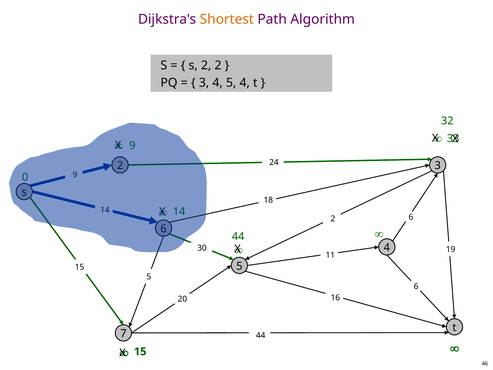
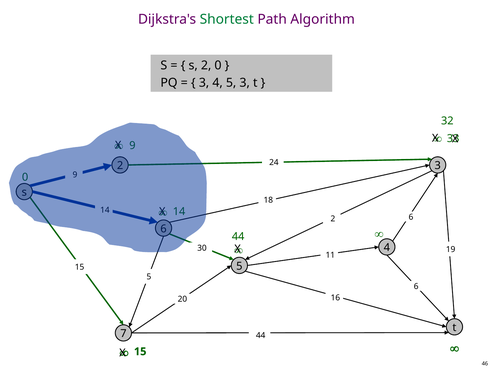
Shortest colour: orange -> green (227, 19)
2 2: 2 -> 0 (218, 65)
5 4: 4 -> 3 (245, 83)
